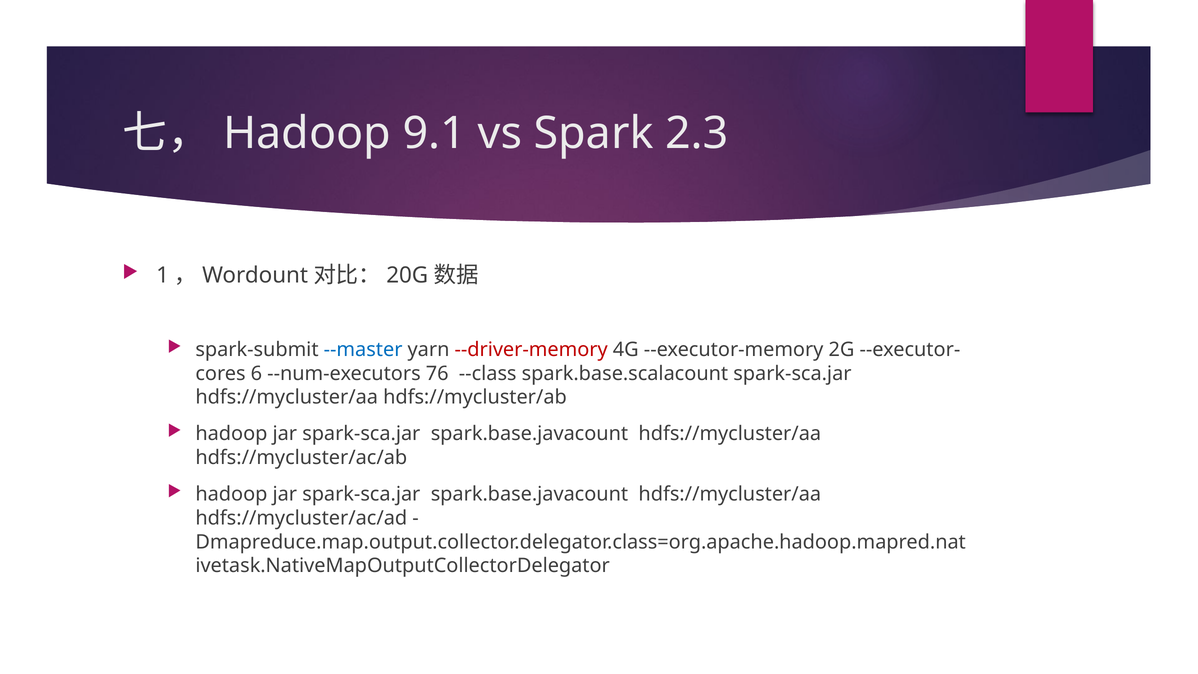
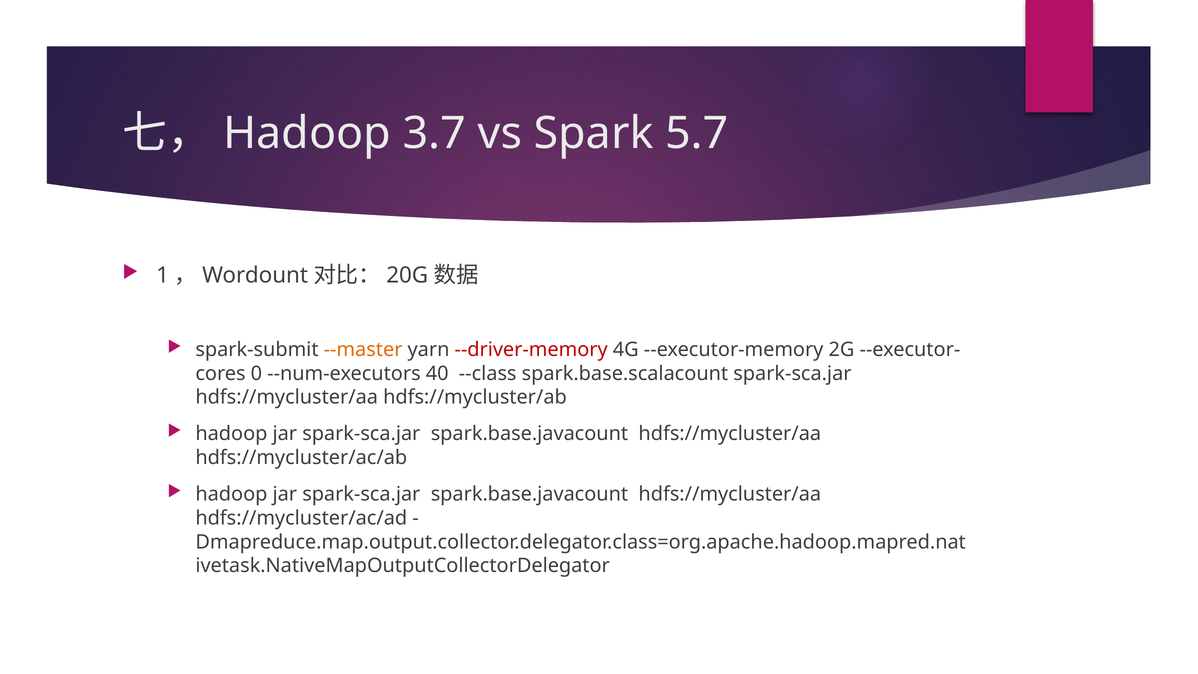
9.1: 9.1 -> 3.7 (434, 134)
2.3: 2.3 -> 5.7 (697, 134)
--master colour: blue -> orange (363, 349)
6: 6 -> 0 (256, 373)
76: 76 -> 40 (437, 373)
